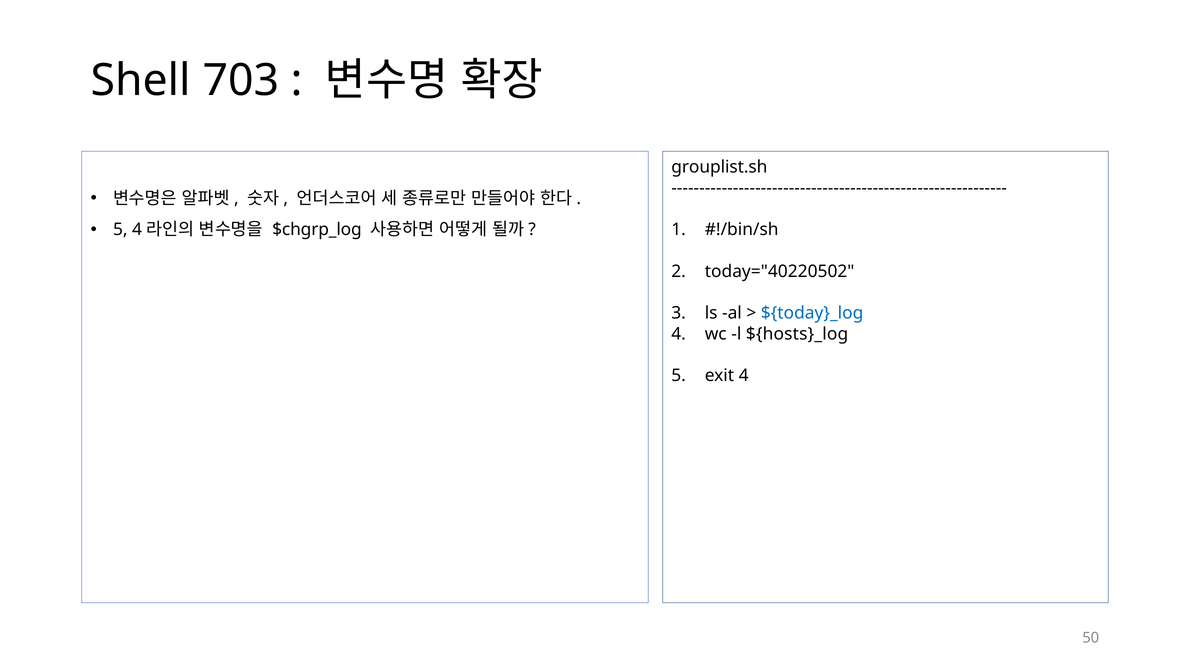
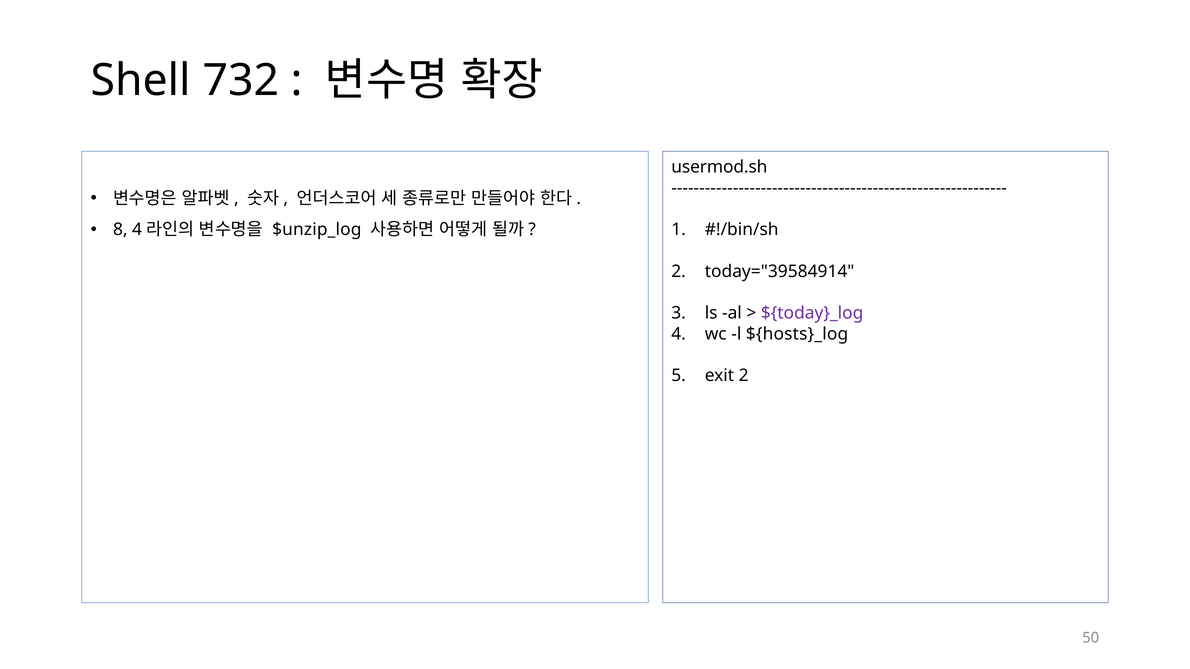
703: 703 -> 732 (241, 81)
grouplist.sh: grouplist.sh -> usermod.sh (719, 167)
5: 5 -> 8 (120, 230)
$chgrp_log: $chgrp_log -> $unzip_log (317, 230)
today="40220502: today="40220502 -> today="39584914 (780, 272)
${today}_log colour: blue -> purple (812, 313)
exit 4: 4 -> 2 (744, 376)
